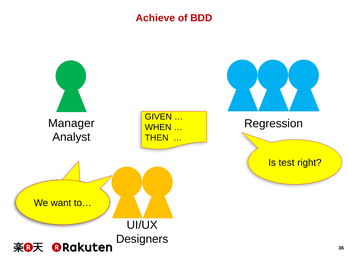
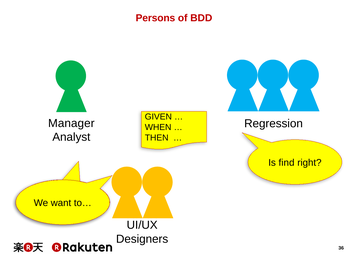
Achieve: Achieve -> Persons (155, 18)
test: test -> find (287, 163)
